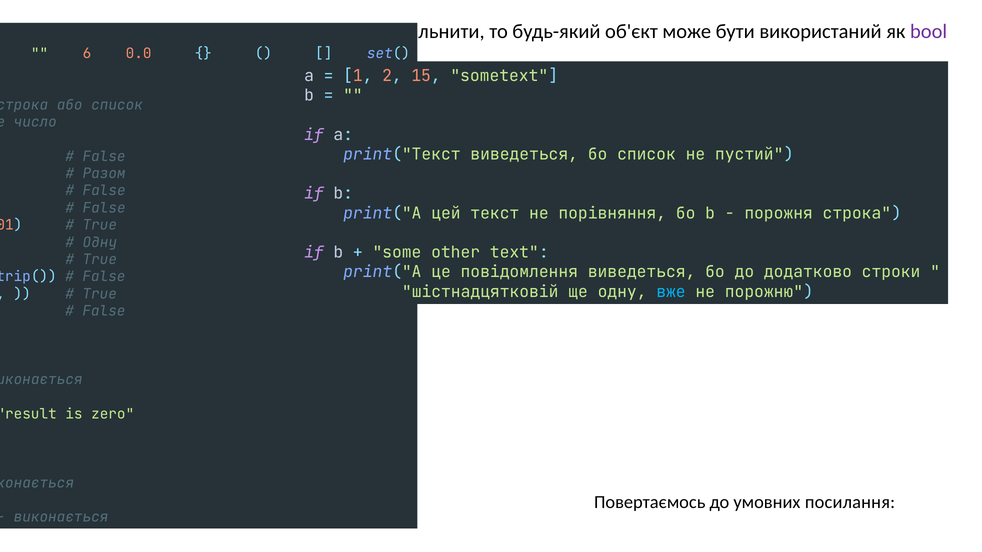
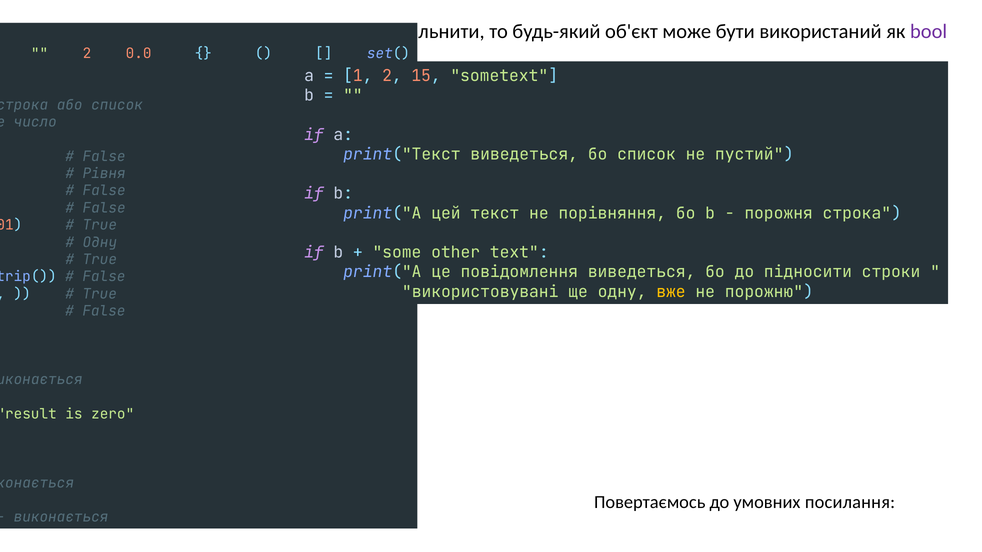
6: 6 -> 2 (87, 53)
Разом: Разом -> Рівня (104, 174)
додатково: додатково -> підносити (808, 272)
шістнадцятковій: шістнадцятковій -> використовувані (480, 292)
вже colour: light blue -> yellow (671, 292)
